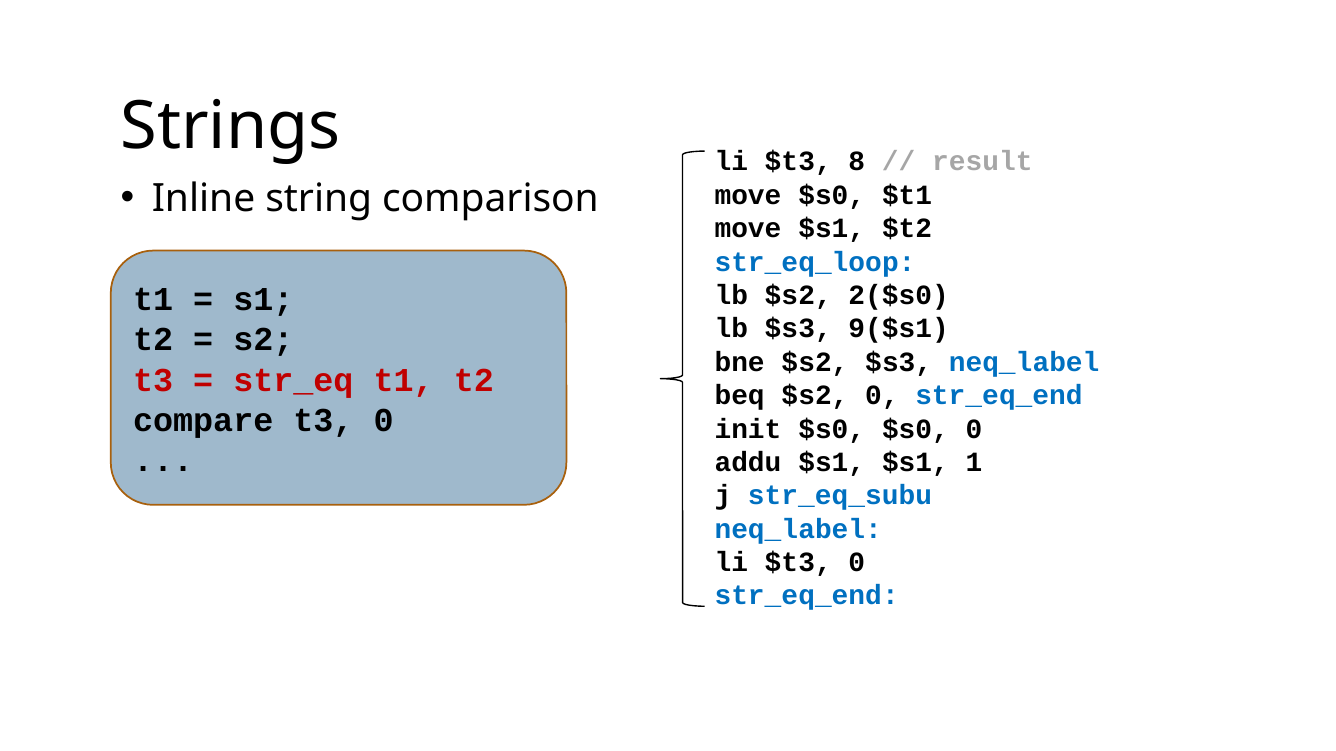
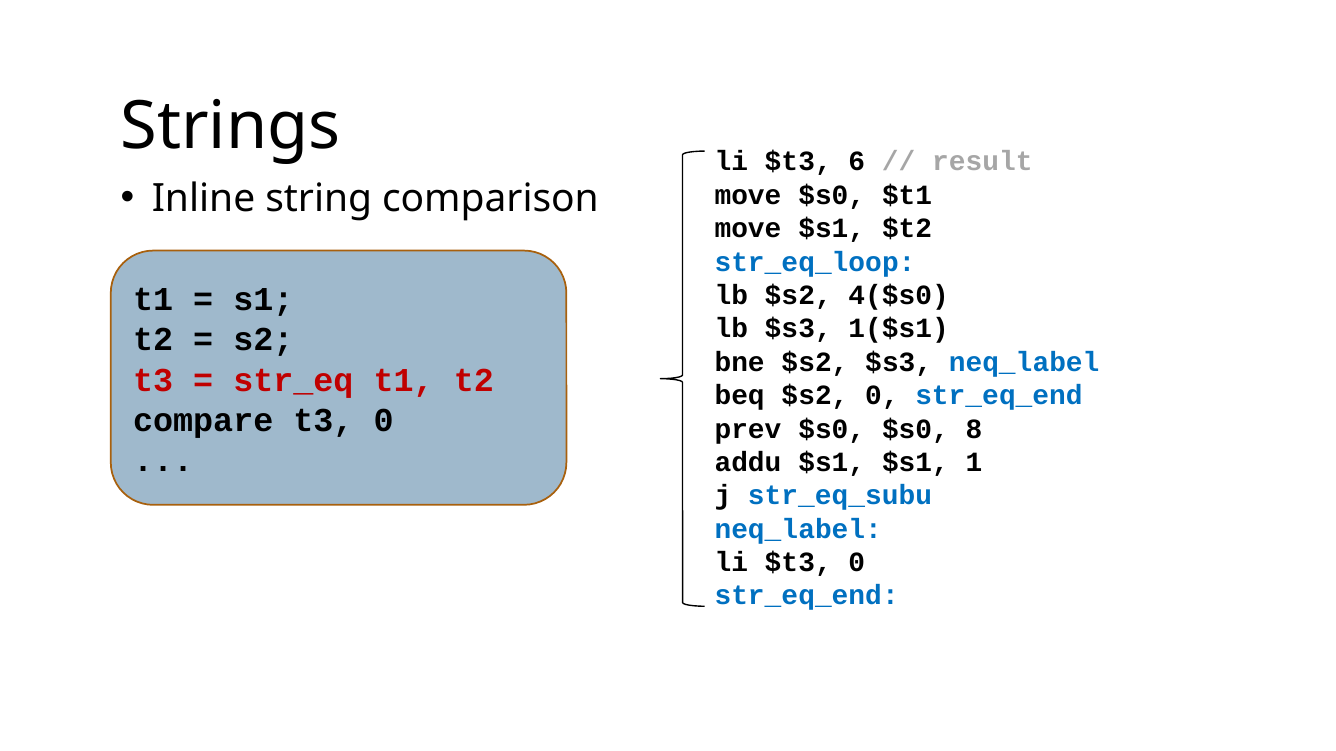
8: 8 -> 6 (857, 162)
2($s0: 2($s0 -> 4($s0 (899, 295)
9($s1: 9($s1 -> 1($s1 (899, 329)
init: init -> prev (748, 429)
$s0 0: 0 -> 8 (974, 429)
